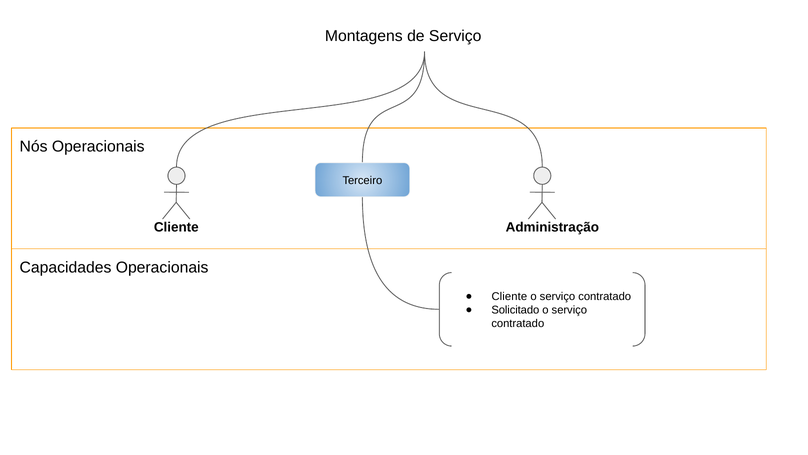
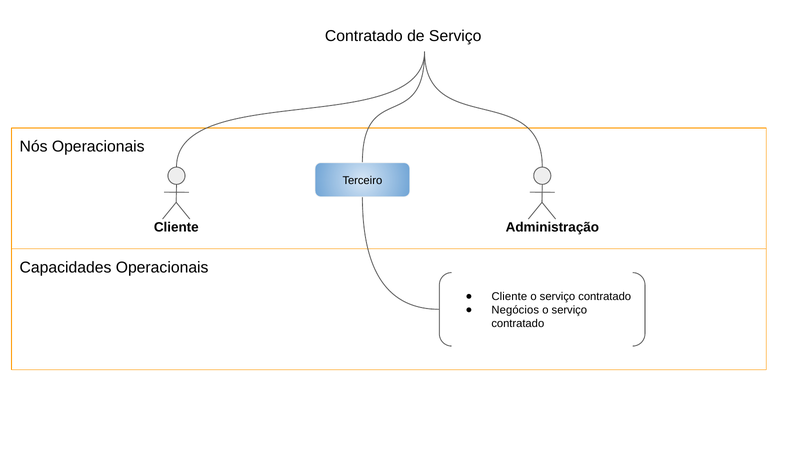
Montagens: Montagens -> Contratado (364, 36)
Solicitado: Solicitado -> Negócios (515, 310)
